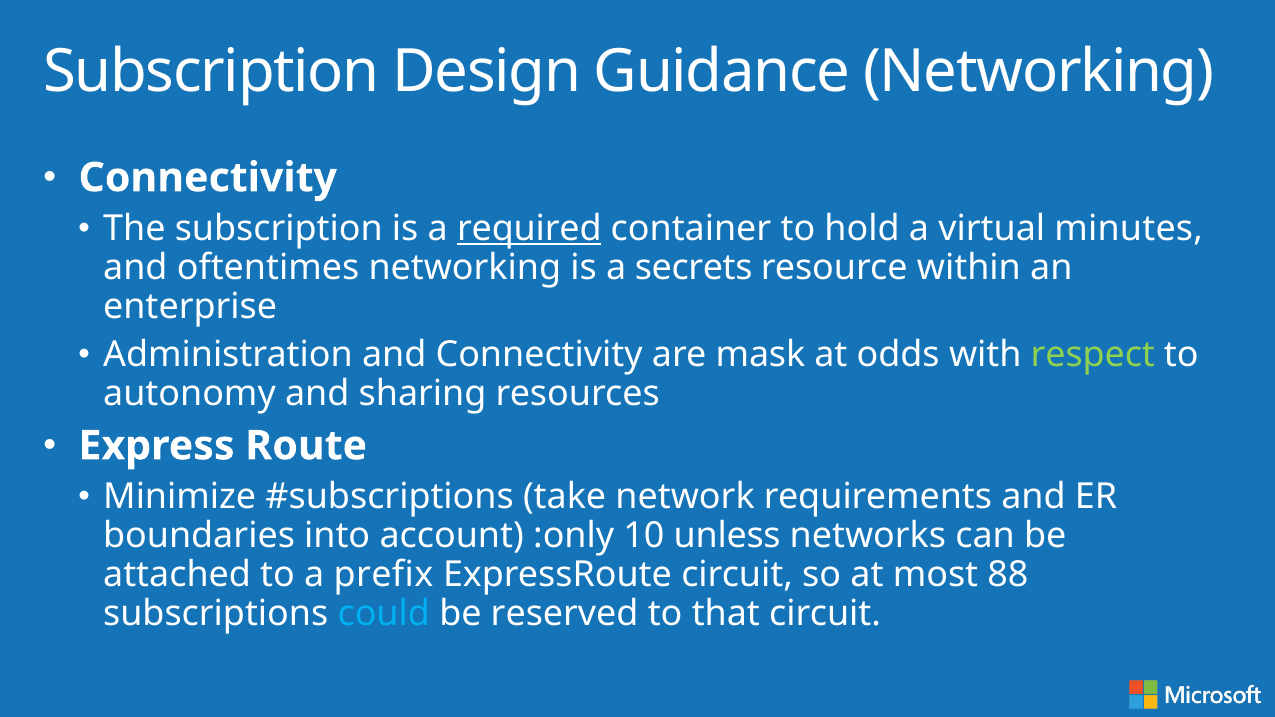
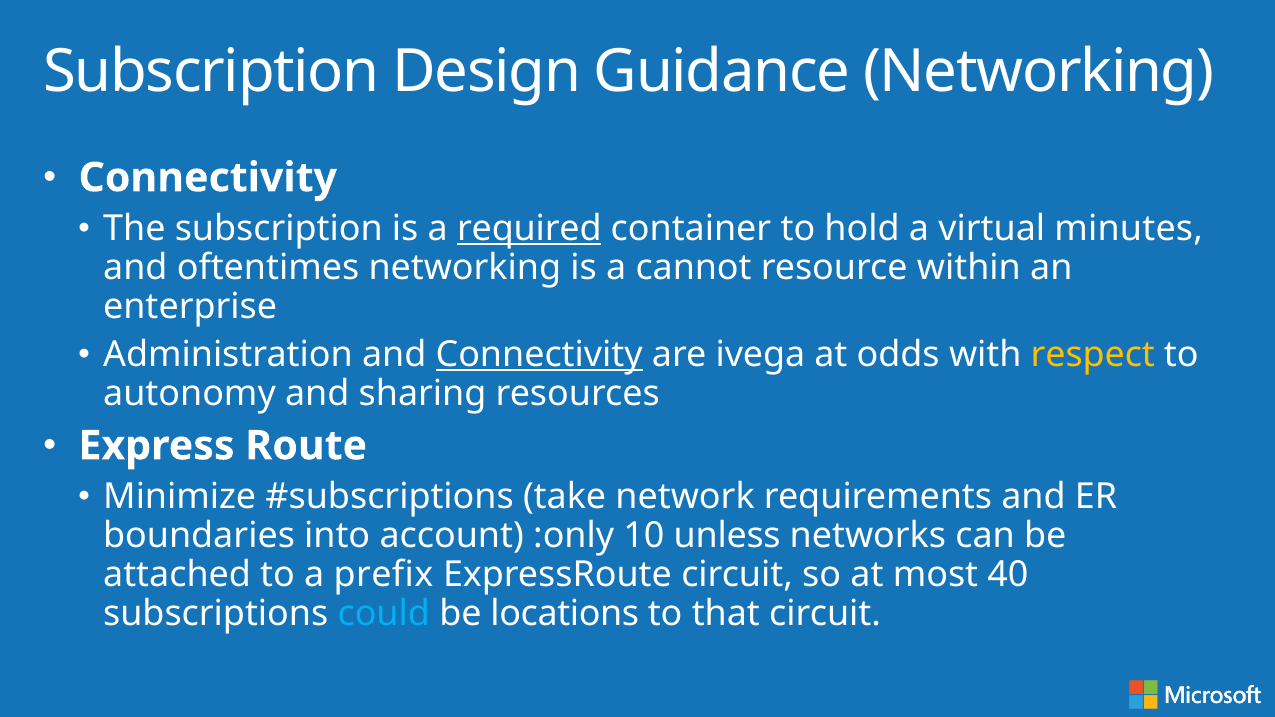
secrets: secrets -> cannot (694, 268)
Connectivity underline: none -> present (539, 355)
mask: mask -> ivega (760, 355)
respect colour: light green -> yellow (1093, 355)
88: 88 -> 40 (1008, 575)
reserved: reserved -> locations (565, 613)
